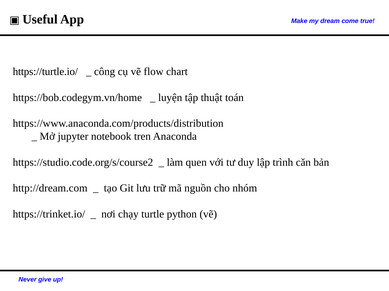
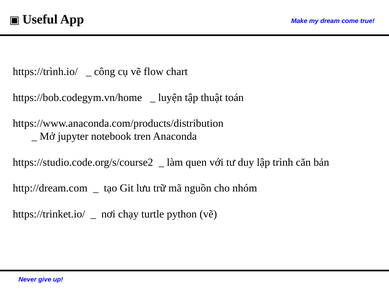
https://turtle.io/: https://turtle.io/ -> https://trình.io/ (45, 72)
